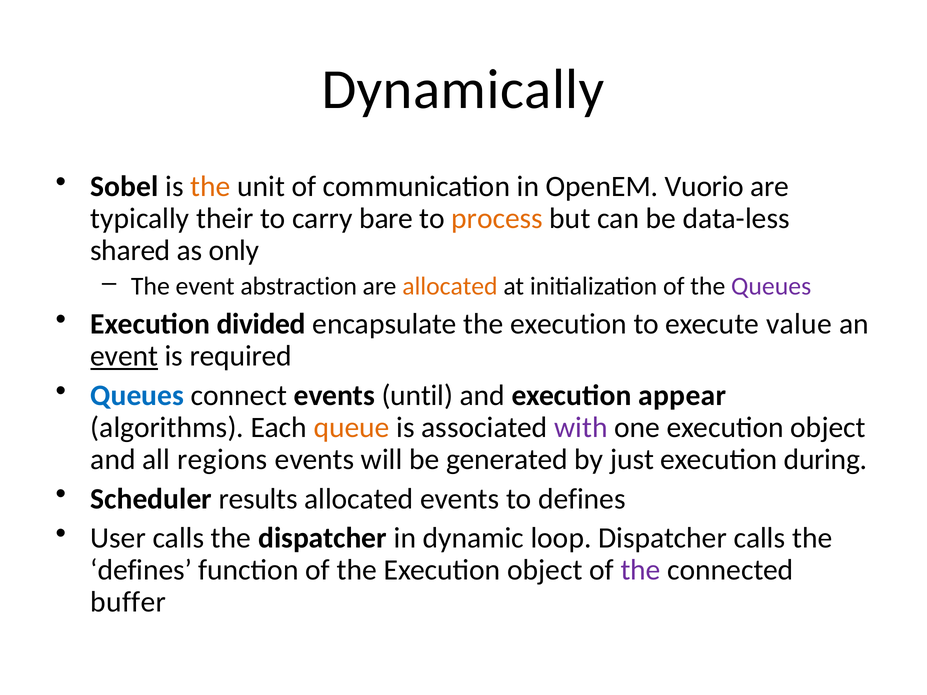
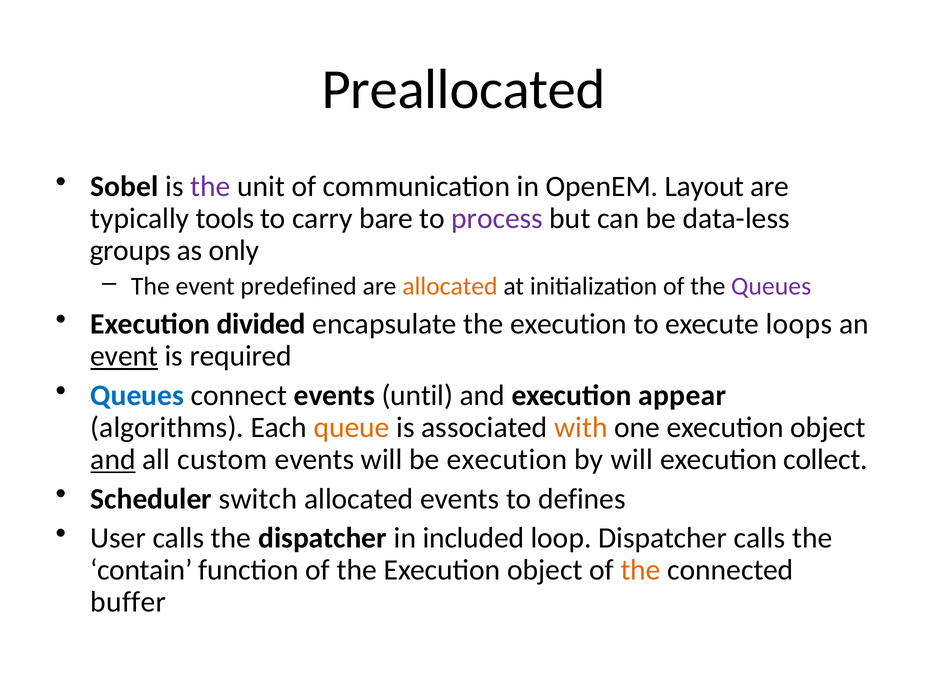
Dynamically: Dynamically -> Preallocated (463, 90)
the colour: orange -> purple (210, 187)
Vuorio: Vuorio -> Layout (705, 187)
their: their -> tools (225, 219)
process colour: orange -> purple (497, 219)
shared: shared -> groups (130, 251)
abstraction: abstraction -> predefined (299, 287)
value: value -> loops (799, 324)
with colour: purple -> orange (581, 428)
and underline: none -> present (113, 460)
regions: regions -> custom (222, 460)
be generated: generated -> execution (507, 460)
by just: just -> will (632, 460)
during: during -> collect (826, 460)
results: results -> switch (258, 499)
dynamic: dynamic -> included (473, 538)
defines: defines -> contain (141, 570)
the colour: purple -> orange (641, 570)
